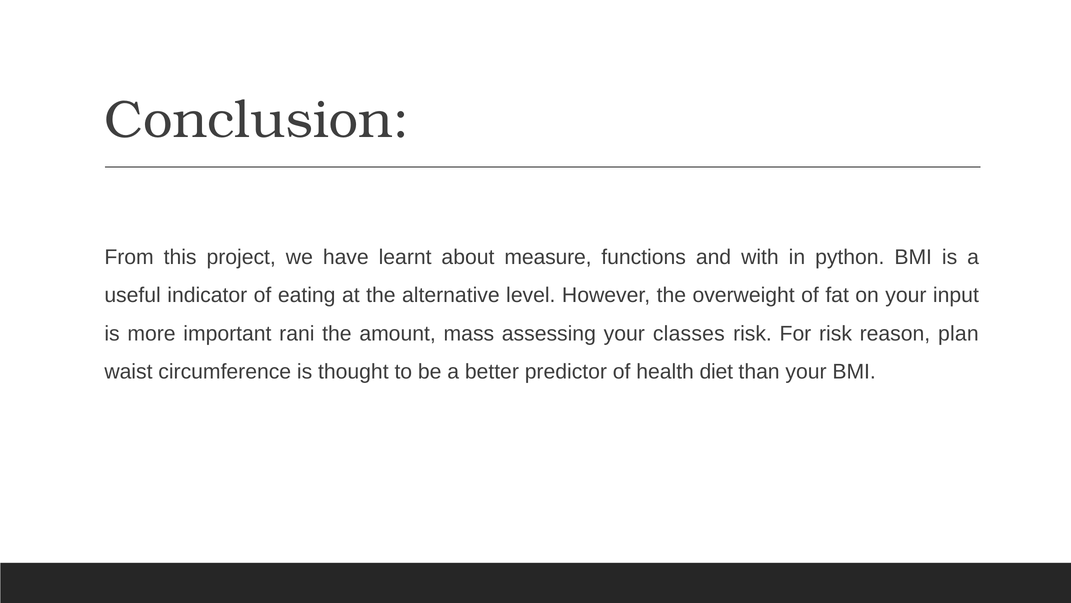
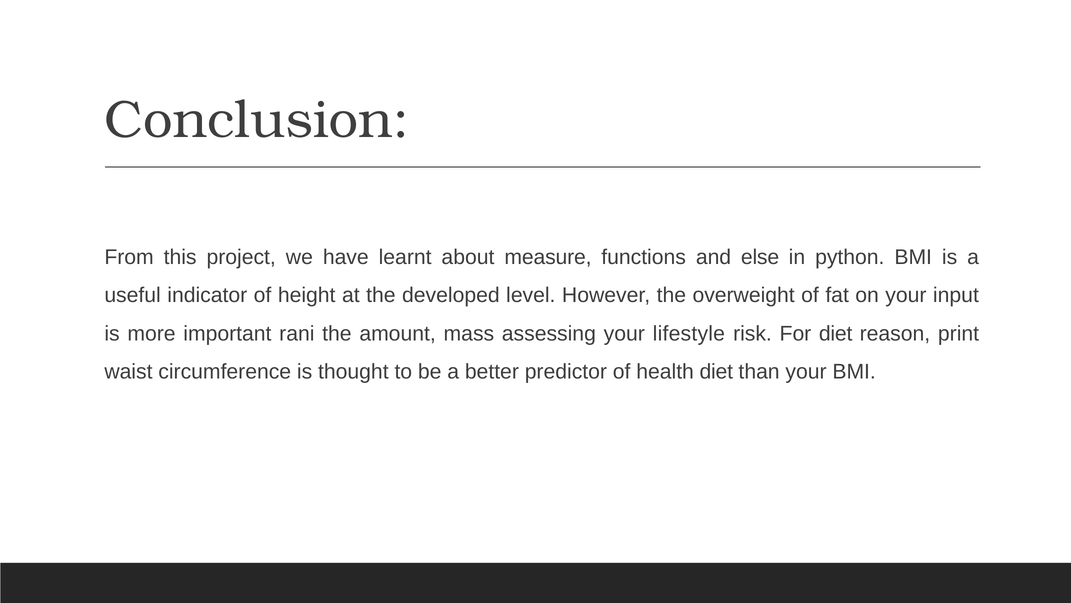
with: with -> else (760, 257)
eating: eating -> height (307, 295)
alternative: alternative -> developed (451, 295)
classes: classes -> lifestyle (689, 333)
For risk: risk -> diet (836, 333)
plan: plan -> print (959, 333)
